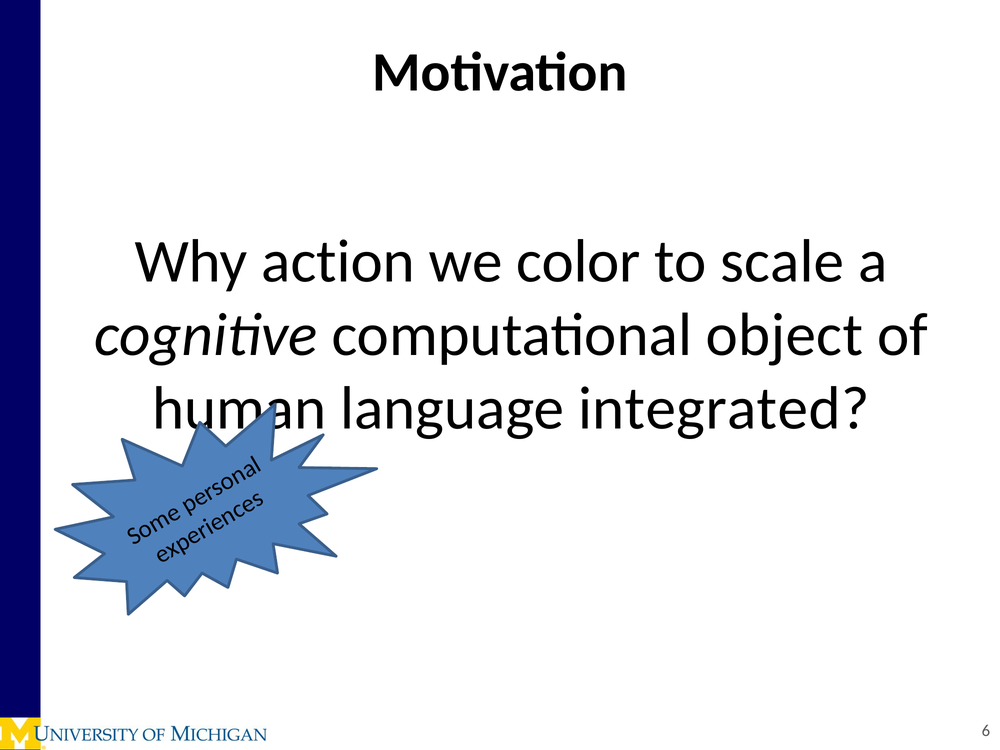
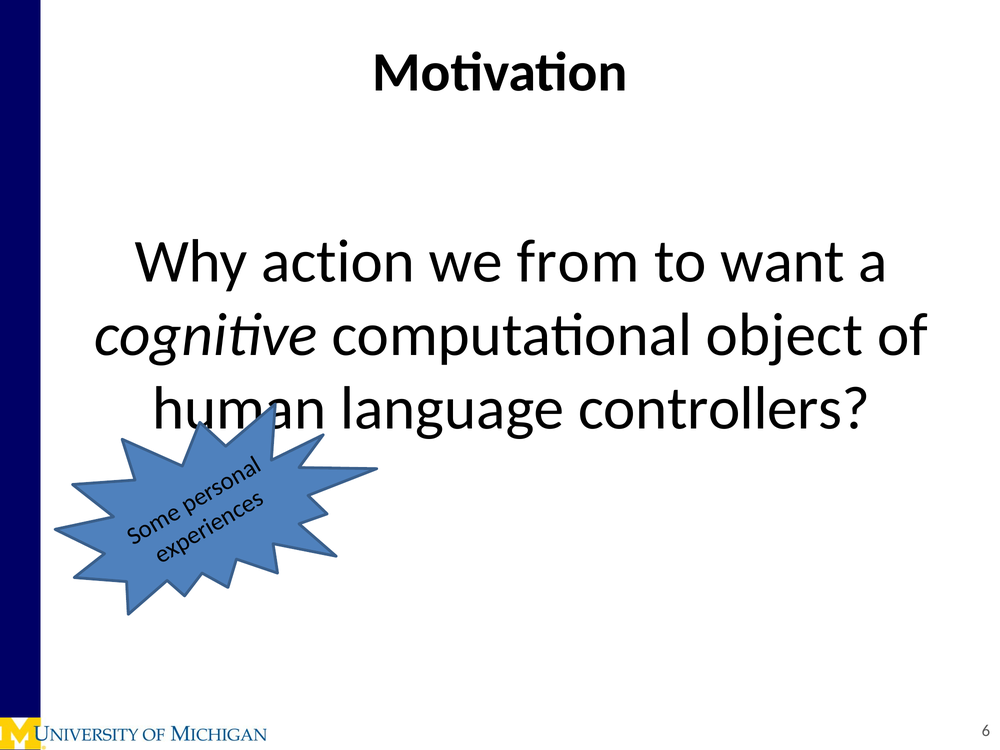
color: color -> from (578, 262)
scale: scale -> want (782, 262)
integrated: integrated -> controllers (724, 408)
